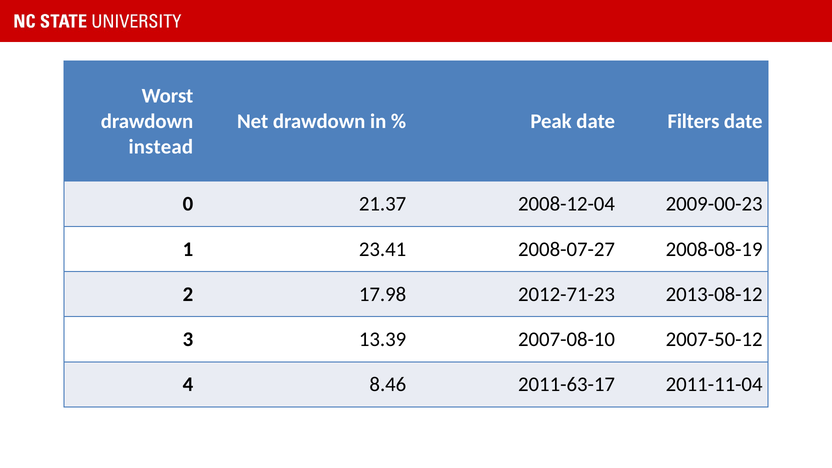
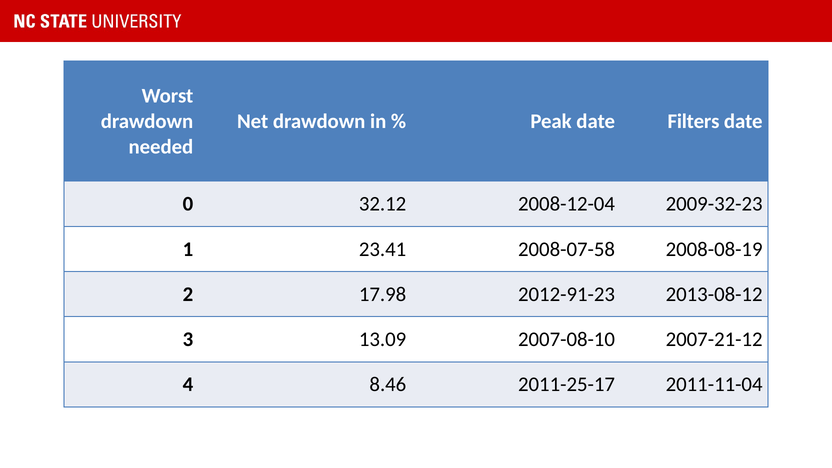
instead: instead -> needed (161, 147)
21.37: 21.37 -> 32.12 (383, 204)
2009-00-23: 2009-00-23 -> 2009-32-23 (714, 204)
2008-07-27: 2008-07-27 -> 2008-07-58 (567, 249)
2012-71-23: 2012-71-23 -> 2012-91-23 (567, 294)
13.39: 13.39 -> 13.09 (383, 339)
2007-50-12: 2007-50-12 -> 2007-21-12 (714, 339)
2011-63-17: 2011-63-17 -> 2011-25-17 (567, 385)
